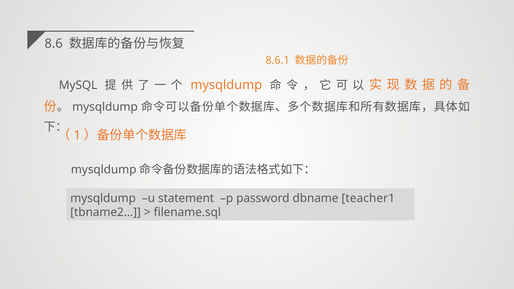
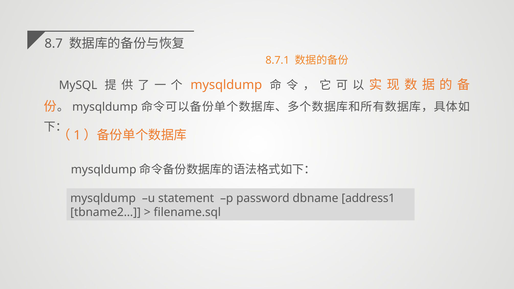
8.6: 8.6 -> 8.7 (54, 44)
8.6.1: 8.6.1 -> 8.7.1 (278, 60)
teacher1: teacher1 -> address1 (368, 198)
